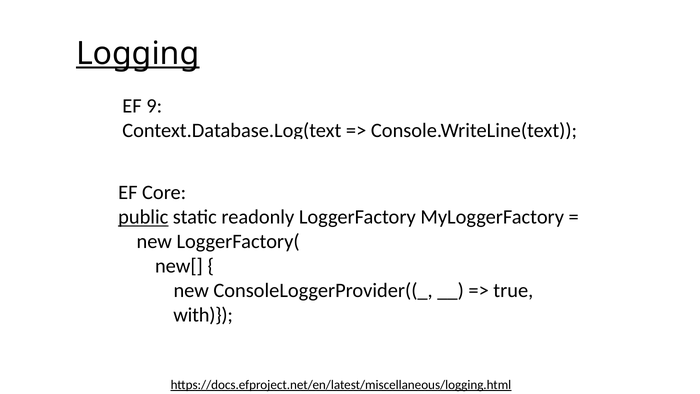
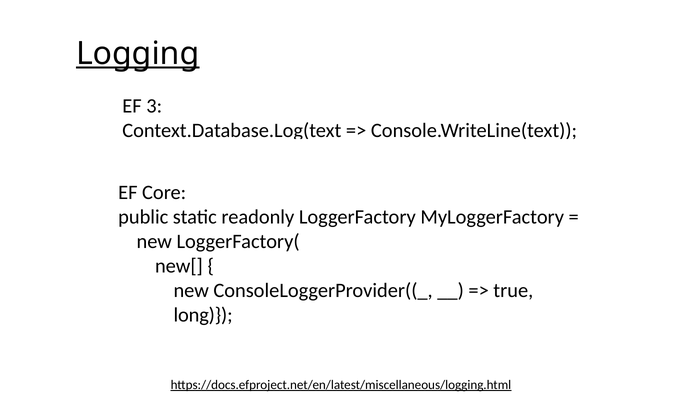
9: 9 -> 3 (154, 106)
public underline: present -> none (143, 217)
with: with -> long (203, 315)
